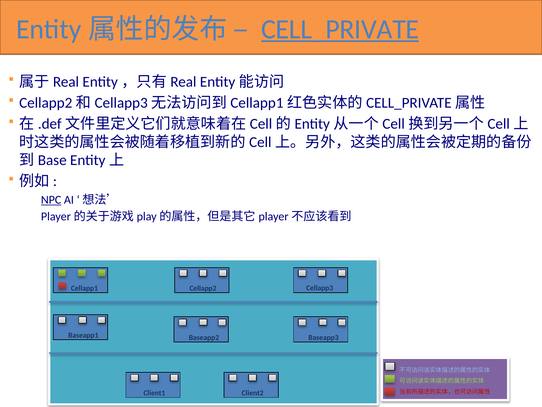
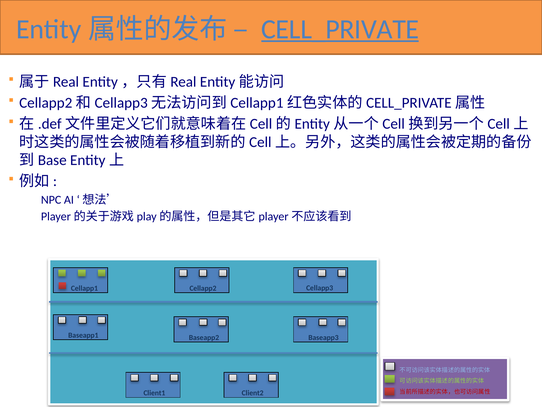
NPC underline: present -> none (51, 200)
